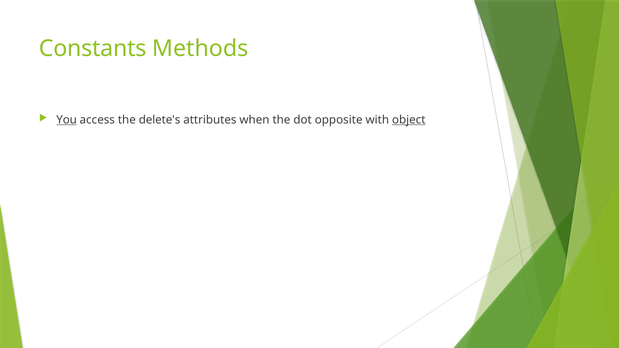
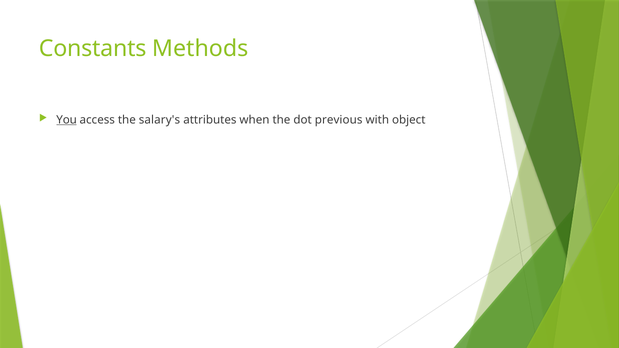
delete's: delete's -> salary's (159, 120)
opposite: opposite -> previous (339, 120)
object underline: present -> none (409, 120)
